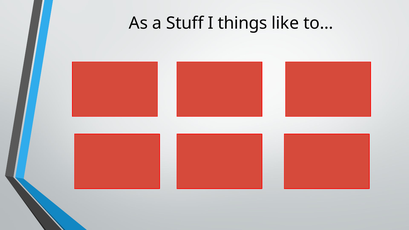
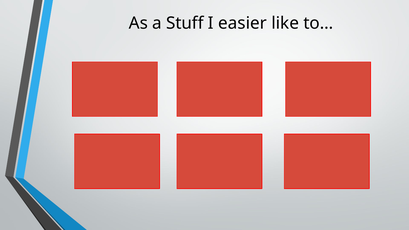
things: things -> easier (243, 23)
